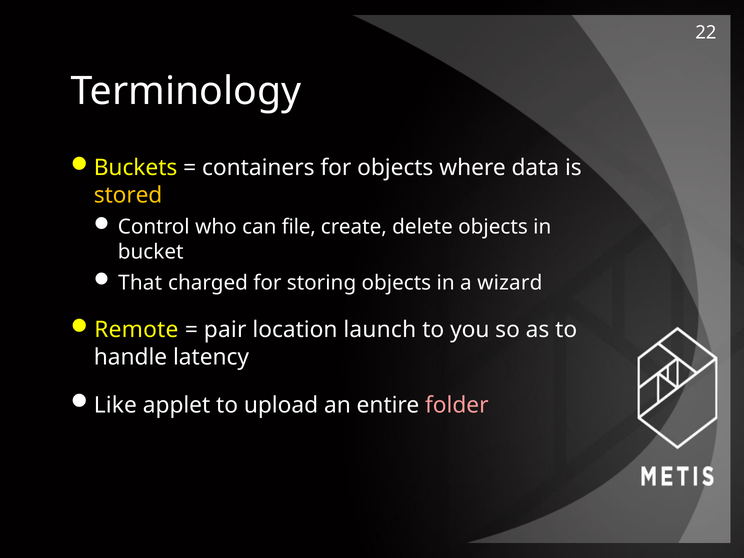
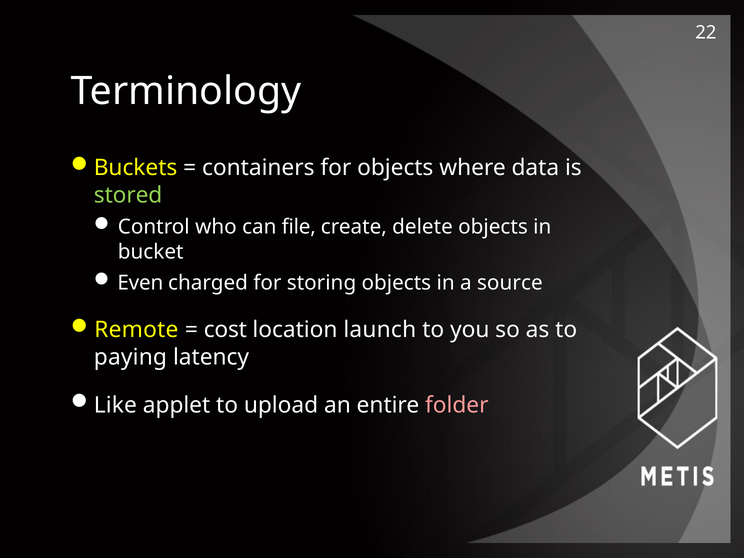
stored colour: yellow -> light green (128, 195)
That: That -> Even (140, 283)
wizard: wizard -> source (510, 283)
pair: pair -> cost (225, 330)
handle: handle -> paying (130, 357)
